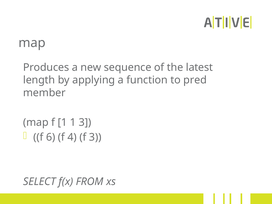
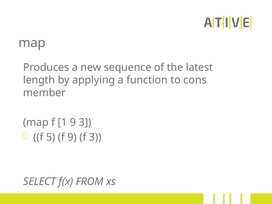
pred: pred -> cons (195, 80)
1 1: 1 -> 9 (73, 122)
6: 6 -> 5 (51, 137)
f 4: 4 -> 9 (72, 137)
